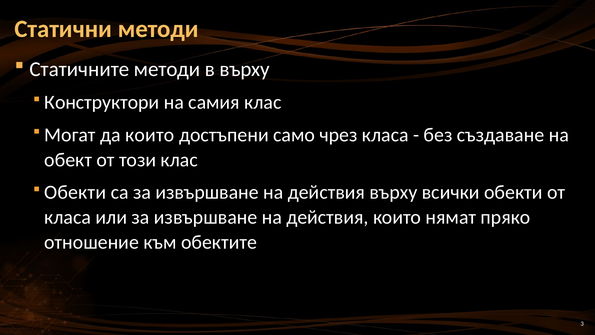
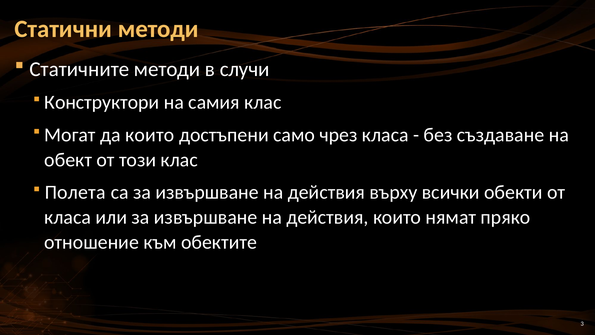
в върху: върху -> случи (245, 69)
Обекти: Обекти -> Полета (75, 192)
